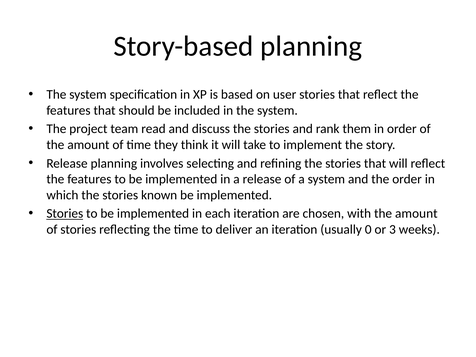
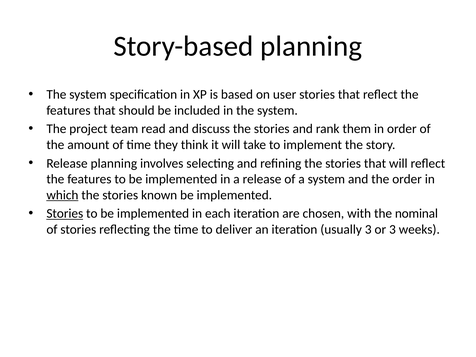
which underline: none -> present (62, 195)
with the amount: amount -> nominal (416, 214)
usually 0: 0 -> 3 (368, 229)
